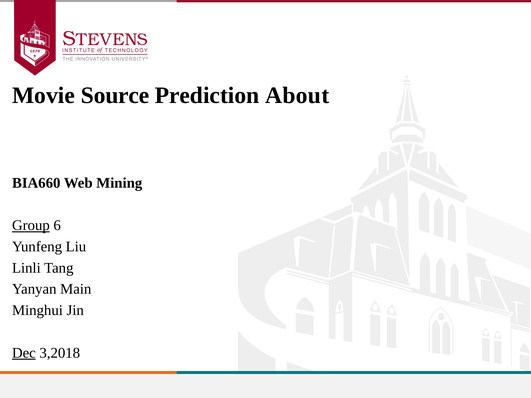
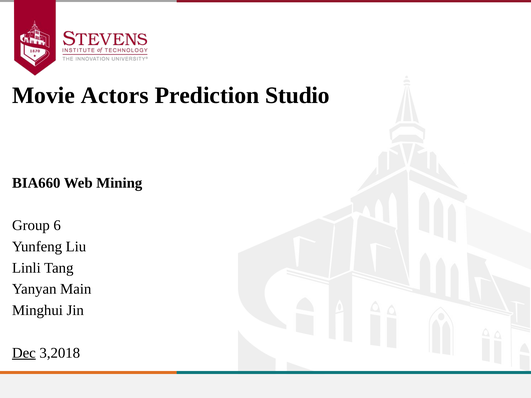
Source: Source -> Actors (115, 95)
About: About -> Studio (297, 95)
Group underline: present -> none (31, 226)
